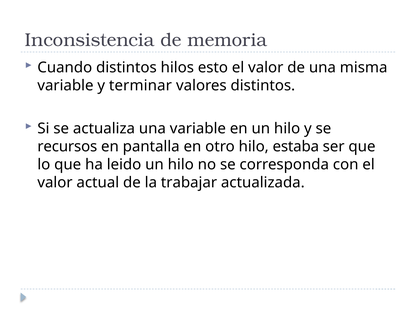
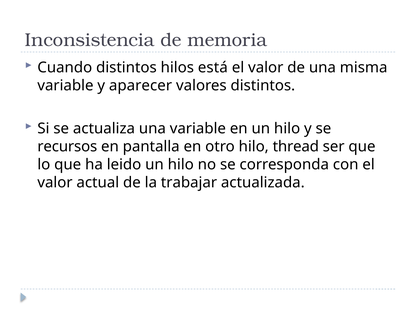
esto: esto -> está (213, 68)
terminar: terminar -> aparecer (140, 86)
estaba: estaba -> thread (296, 147)
